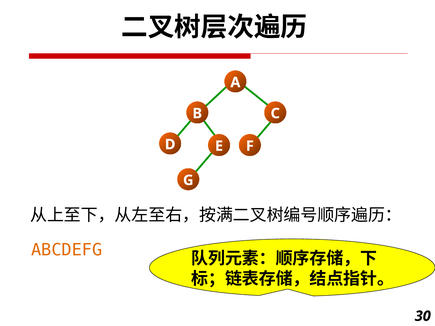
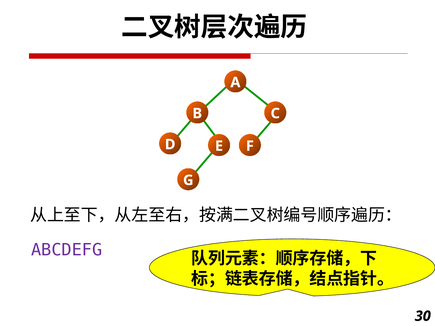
ABCDEFG colour: orange -> purple (67, 250)
